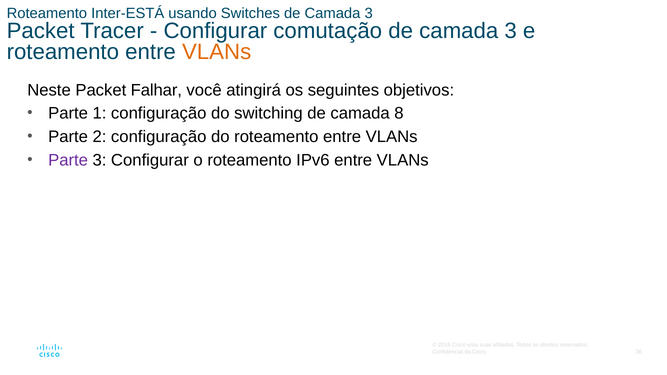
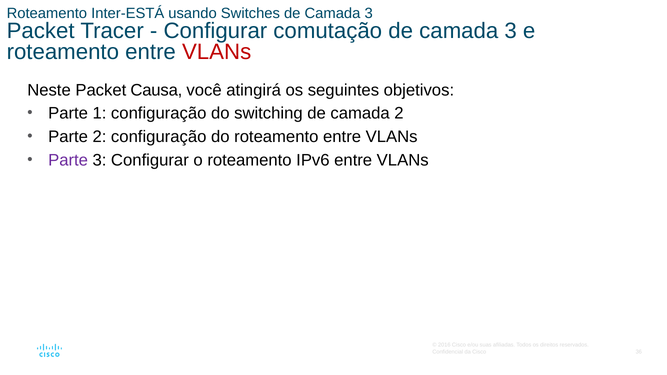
VLANs colour: orange -> red (217, 52)
Falhar: Falhar -> Causa (156, 90)
camada 8: 8 -> 2 (399, 114)
